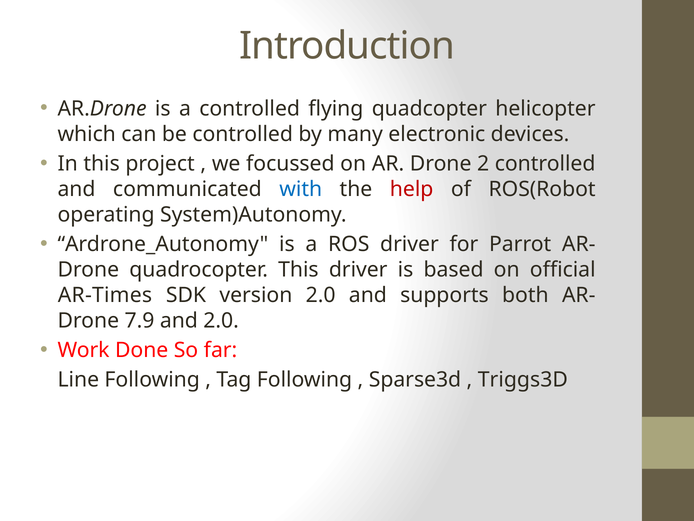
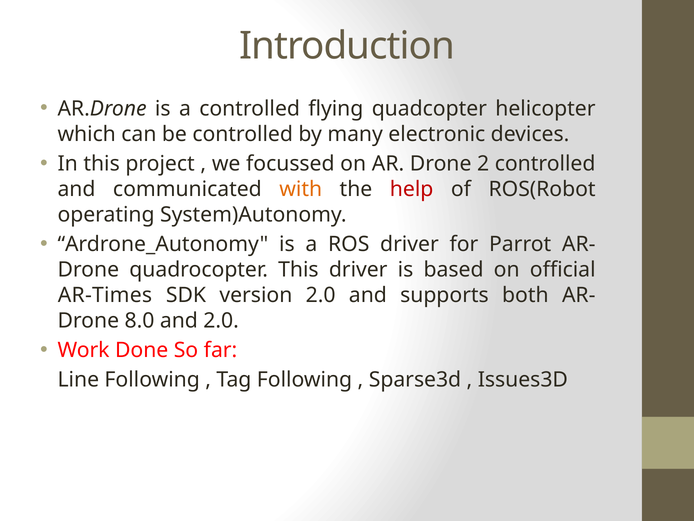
with colour: blue -> orange (301, 189)
7.9: 7.9 -> 8.0 (140, 320)
Triggs3D: Triggs3D -> Issues3D (523, 380)
